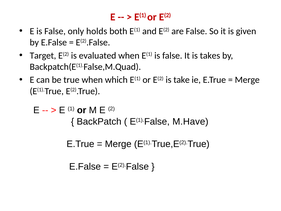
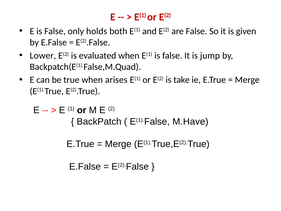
Target: Target -> Lower (43, 55)
takes: takes -> jump (210, 55)
which: which -> arises (116, 80)
